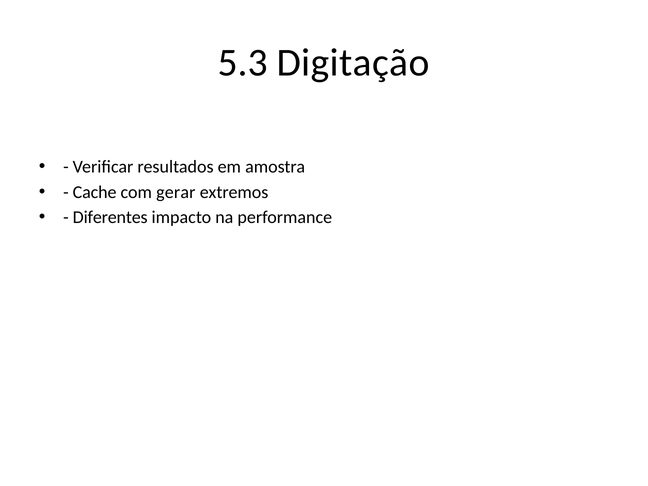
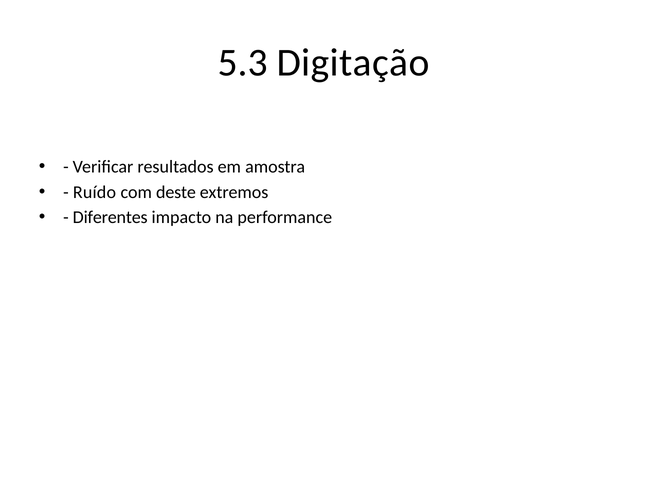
Cache: Cache -> Ruído (94, 192)
gerar: gerar -> deste (176, 192)
